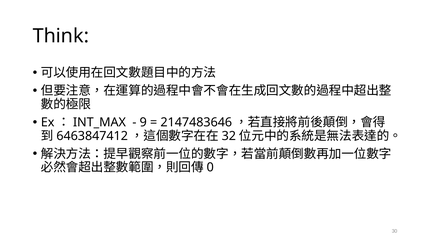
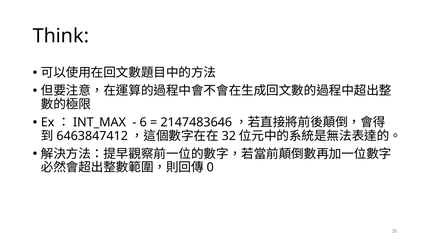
9: 9 -> 6 (143, 122)
